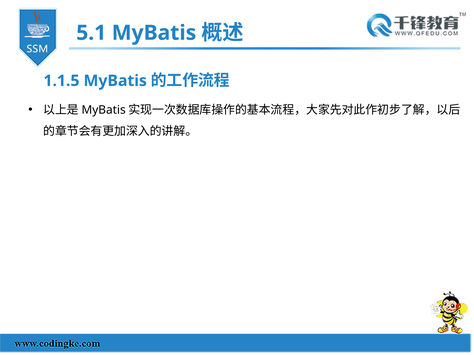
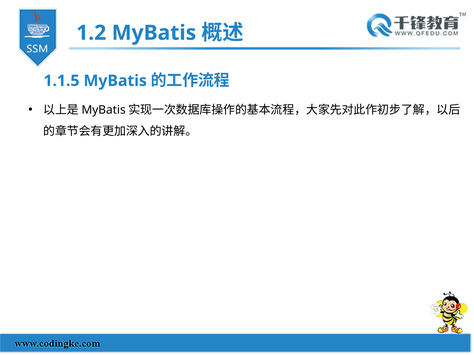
5.1: 5.1 -> 1.2 (91, 33)
